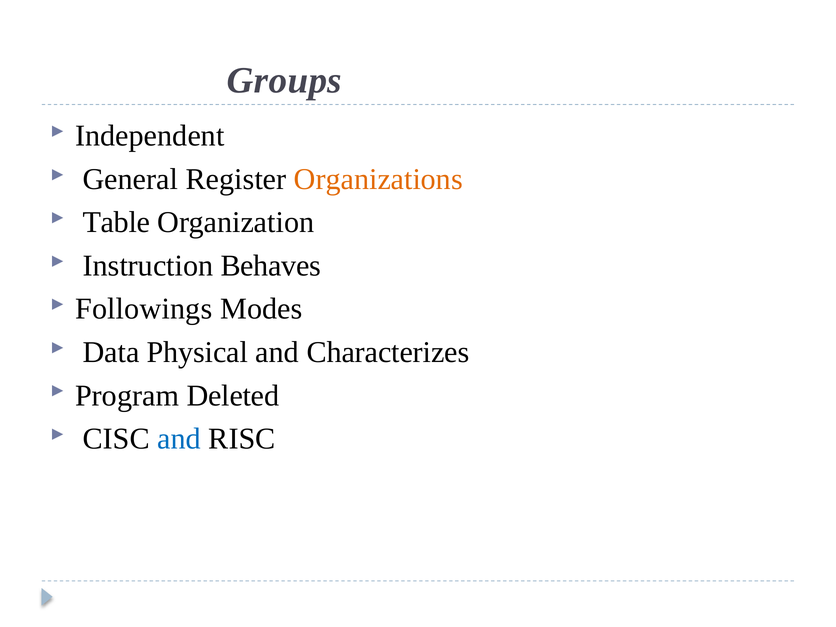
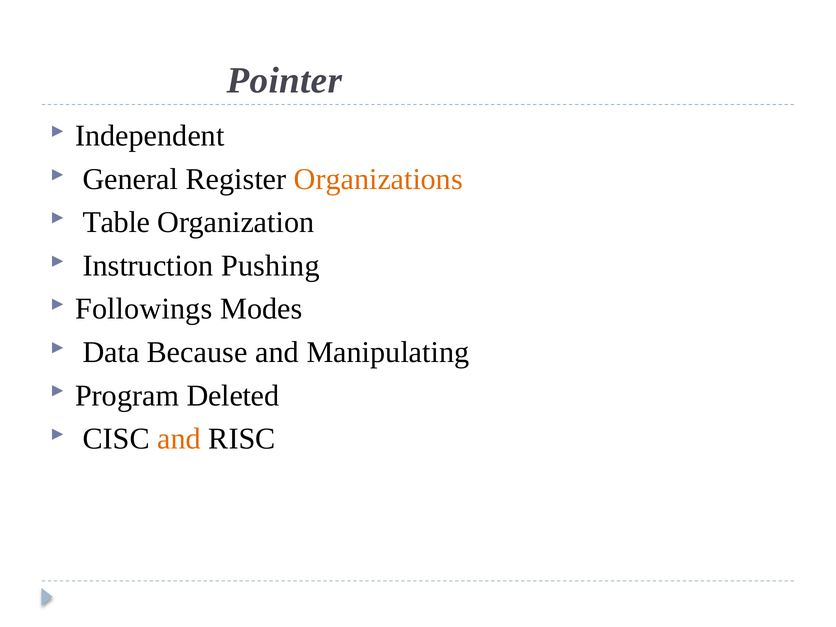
Groups: Groups -> Pointer (284, 81)
Behaves: Behaves -> Pushing (270, 266)
Physical: Physical -> Because (197, 352)
Characterizes: Characterizes -> Manipulating (388, 352)
and colour: blue -> orange (179, 439)
